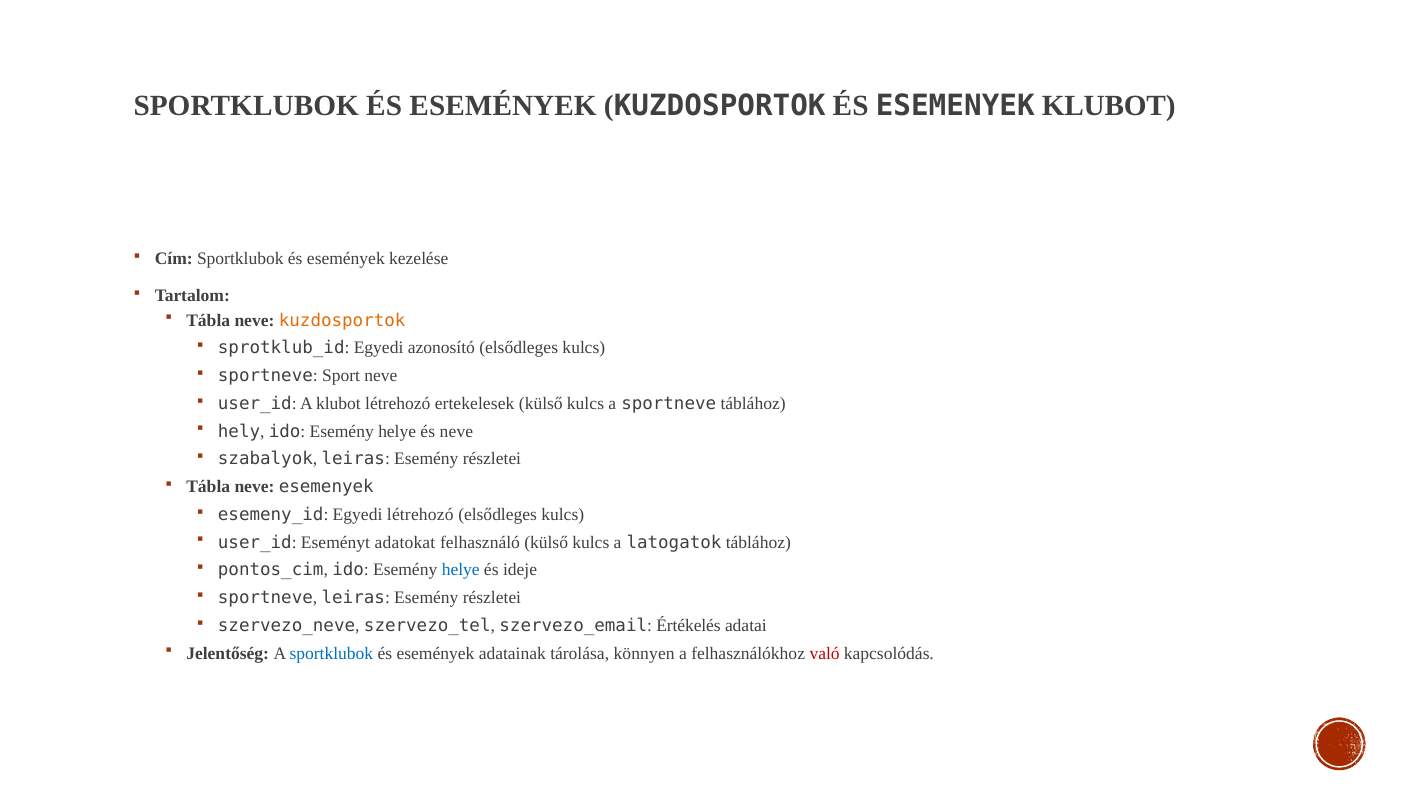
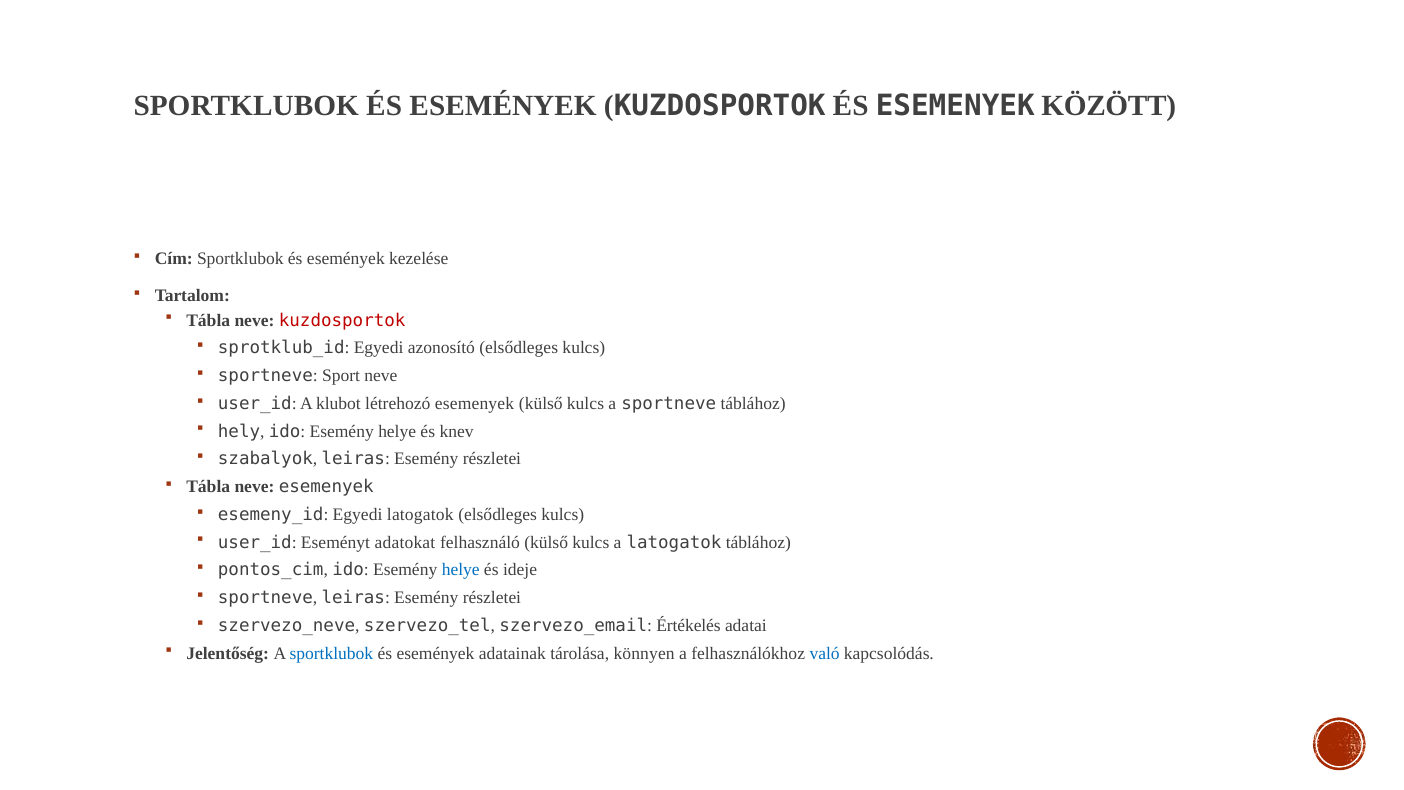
ESEMENYEK KLUBOT: KLUBOT -> KÖZÖTT (1109, 106)
kuzdosportok colour: orange -> red (342, 320)
létrehozó ertekelesek: ertekelesek -> esemenyek (475, 403)
és neve: neve -> knev (457, 431)
Egyedi létrehozó: létrehozó -> latogatok (420, 514)
való colour: red -> blue (825, 653)
